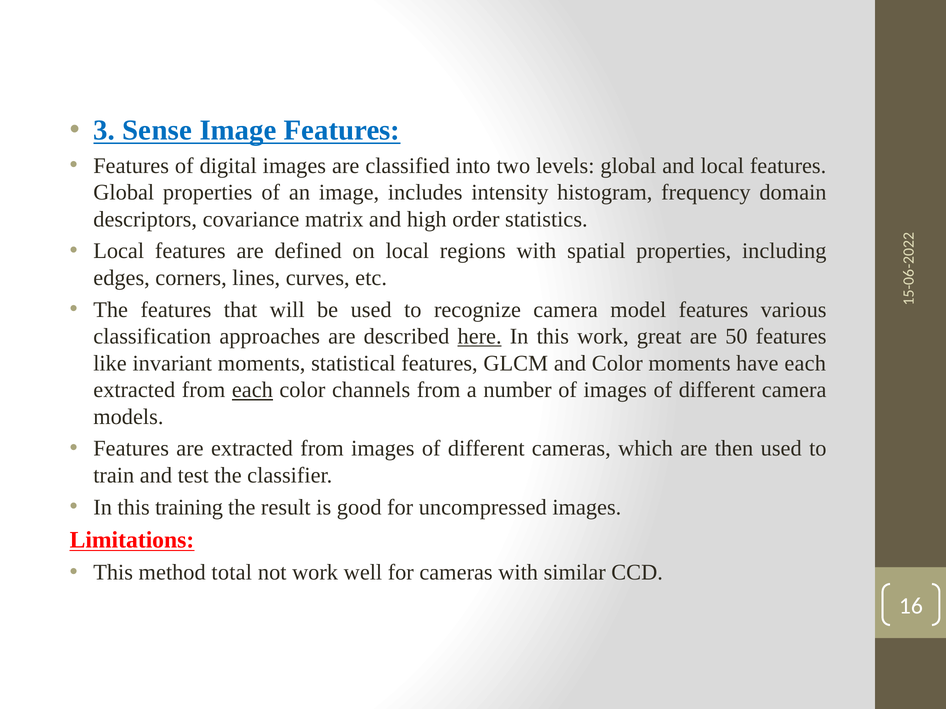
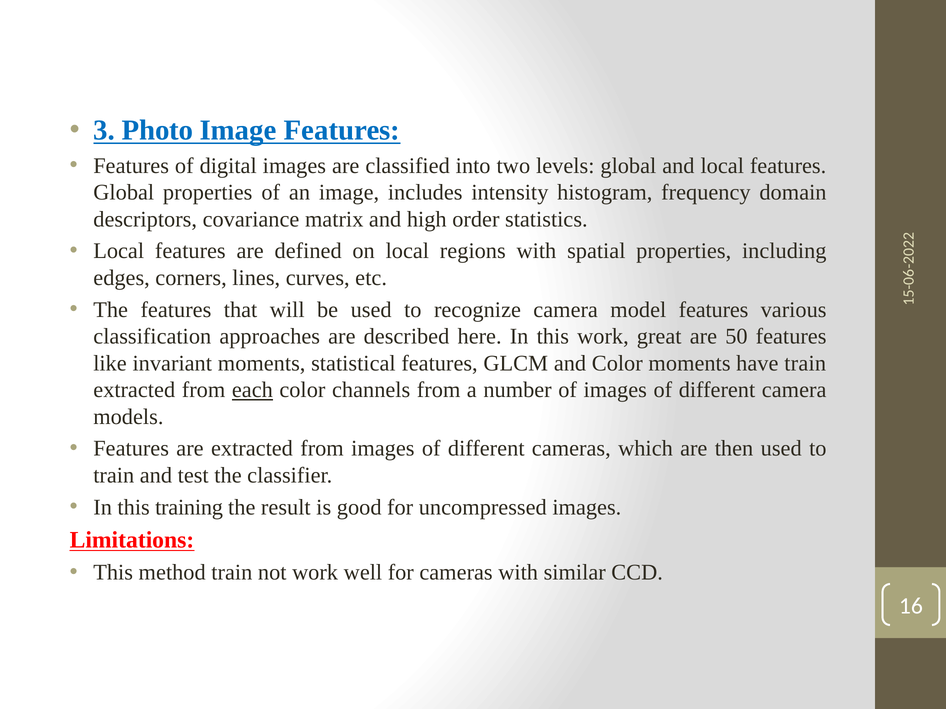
Sense: Sense -> Photo (157, 131)
here underline: present -> none (480, 337)
have each: each -> train (805, 364)
method total: total -> train (232, 573)
